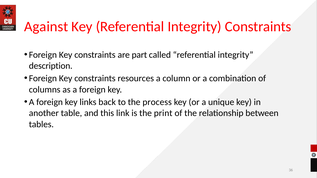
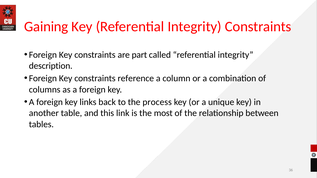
Against: Against -> Gaining (46, 27)
resources: resources -> reference (136, 79)
print: print -> most (163, 113)
